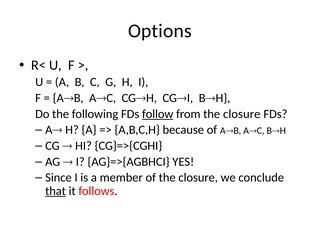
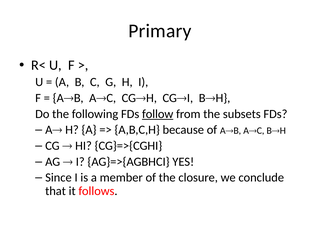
Options: Options -> Primary (160, 31)
from the closure: closure -> subsets (242, 114)
that underline: present -> none (56, 191)
